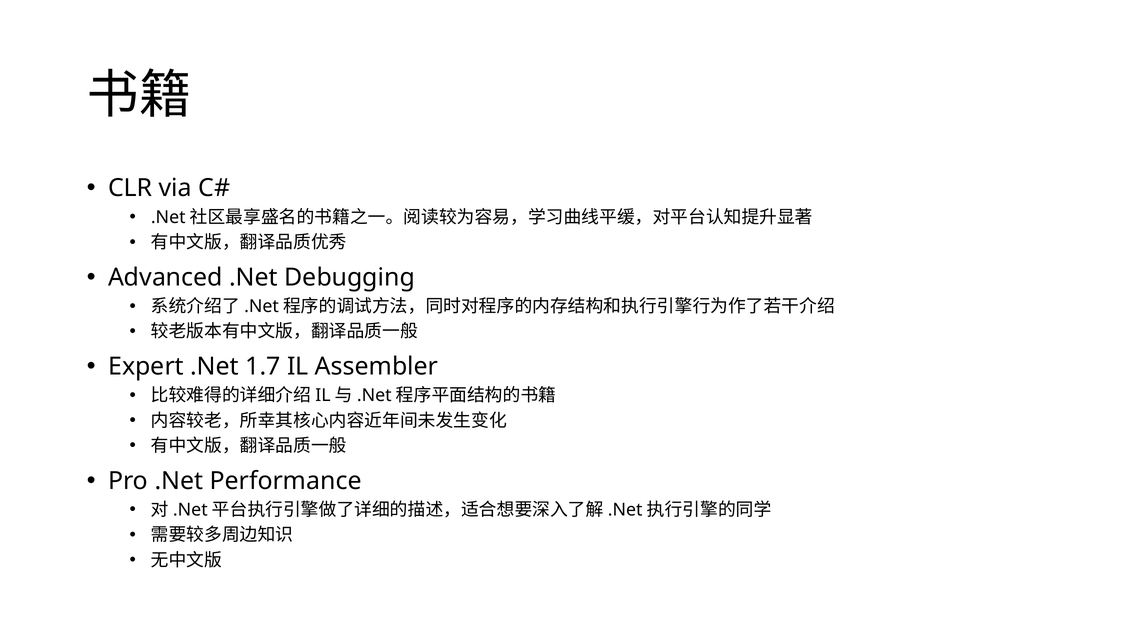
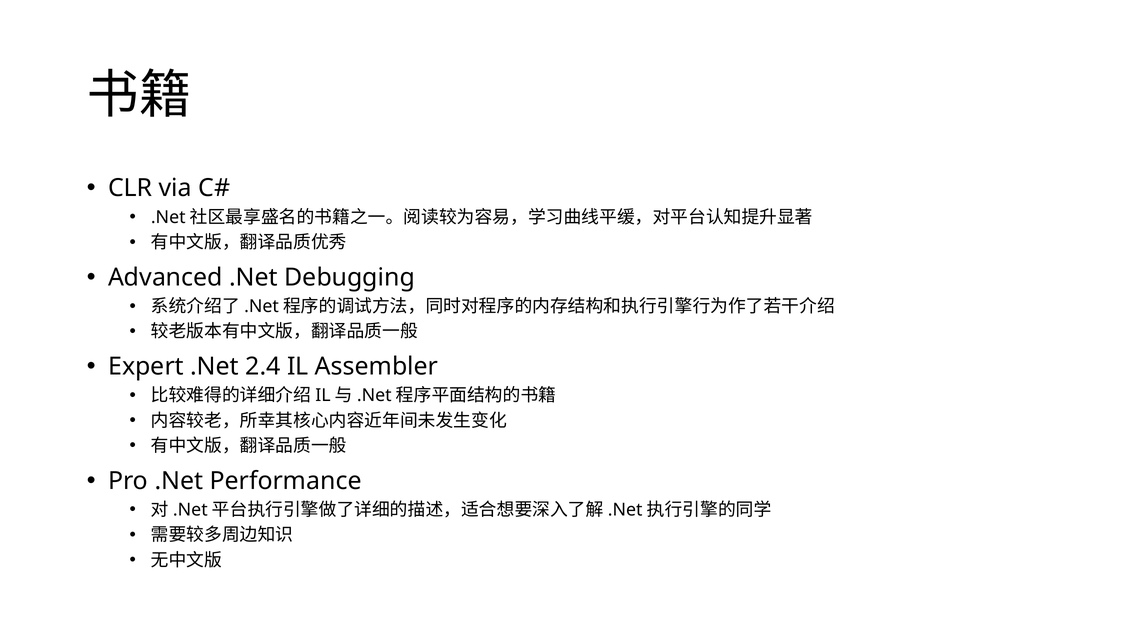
1.7: 1.7 -> 2.4 (263, 366)
